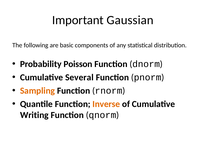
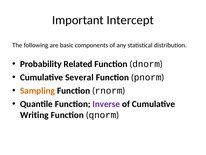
Gaussian: Gaussian -> Intercept (130, 20)
Poisson: Poisson -> Related (78, 64)
Inverse colour: orange -> purple (106, 104)
